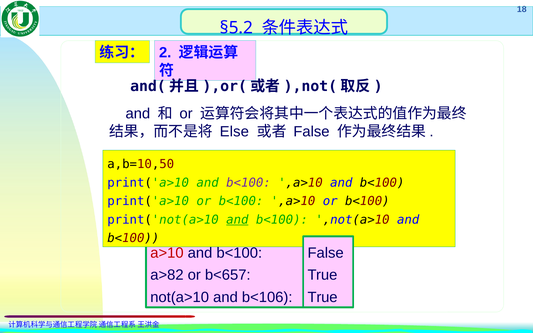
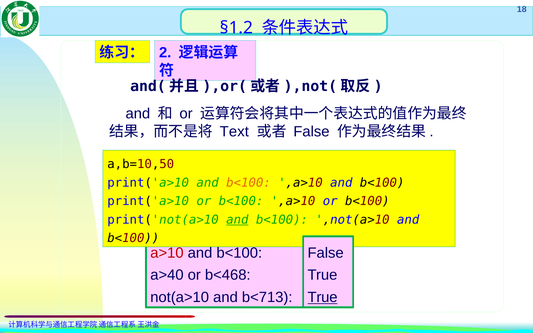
§5.2: §5.2 -> §1.2 (237, 28)
Else: Else -> Text (234, 131)
b<100 colour: purple -> orange (249, 183)
a>82: a>82 -> a>40 (167, 275)
b<657: b<657 -> b<468 (228, 275)
b<106: b<106 -> b<713 (267, 297)
True underline: none -> present (323, 297)
